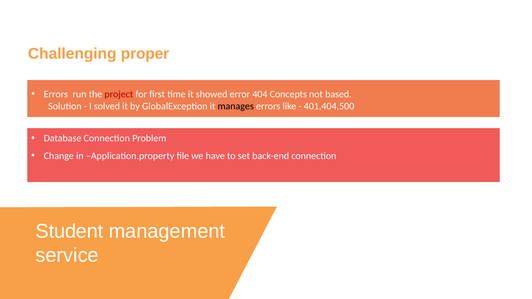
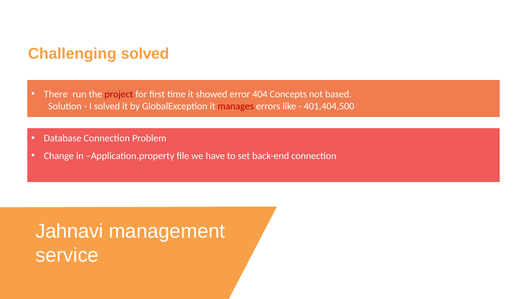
Challenging proper: proper -> solved (145, 54)
Errors: Errors -> There (56, 94)
manages colour: black -> red (236, 106)
Student: Student -> Jahnavi (69, 232)
